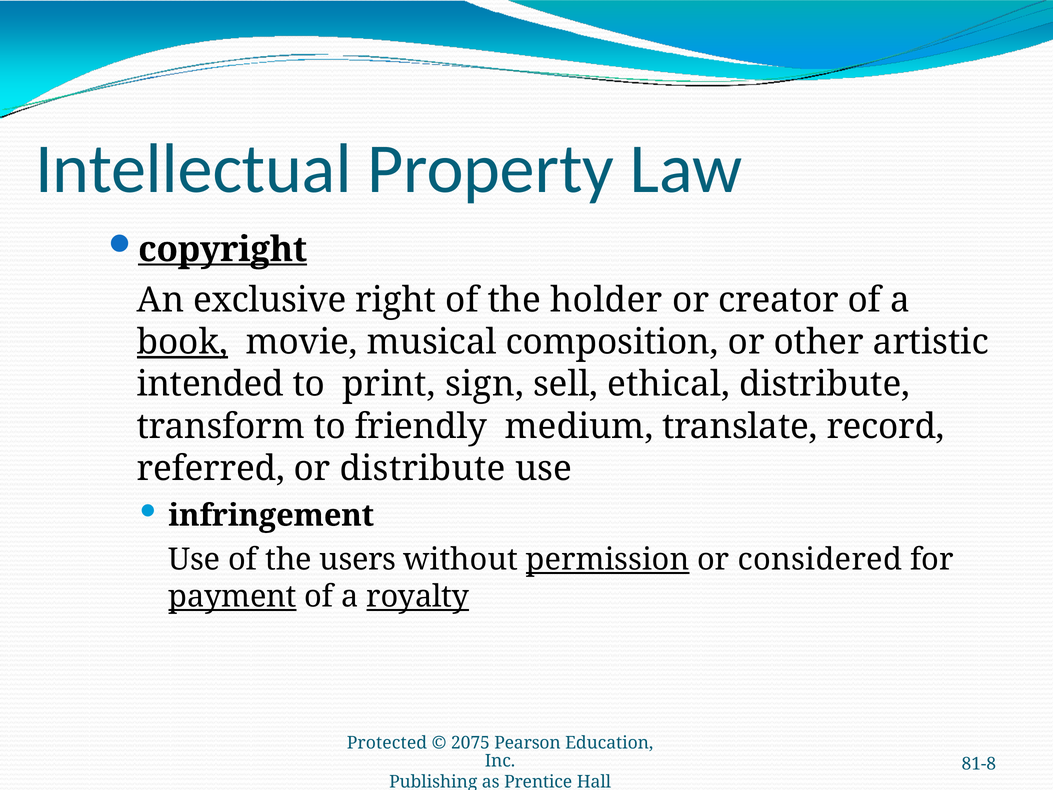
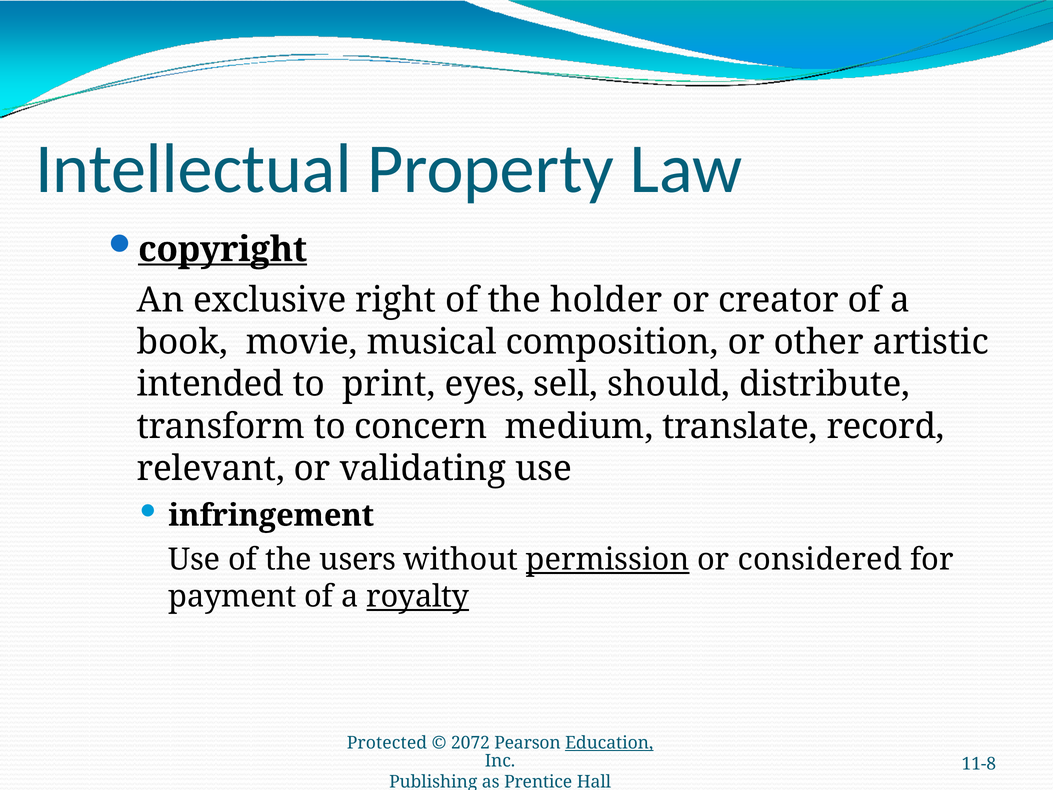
book underline: present -> none (182, 342)
sign: sign -> eyes (485, 384)
ethical: ethical -> should (669, 384)
friendly: friendly -> concern (421, 426)
referred: referred -> relevant (211, 468)
or distribute: distribute -> validating (423, 468)
payment underline: present -> none (233, 597)
2075: 2075 -> 2072 (470, 743)
Education underline: none -> present (609, 743)
81-8: 81-8 -> 11-8 (979, 764)
